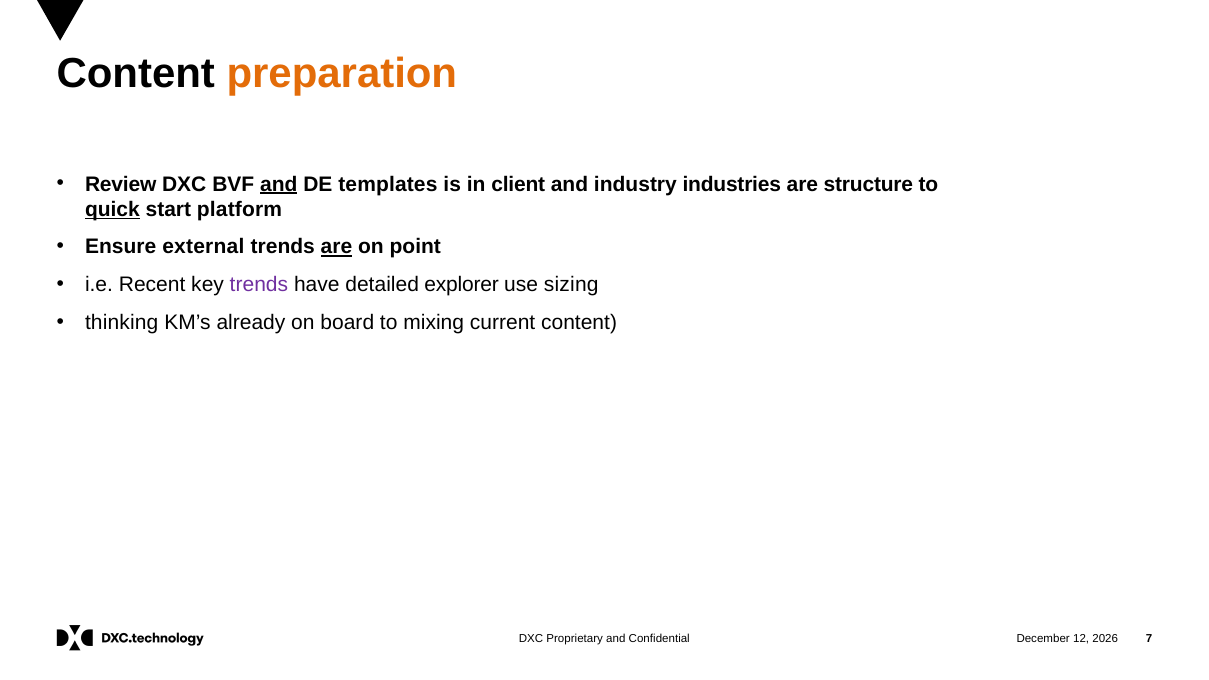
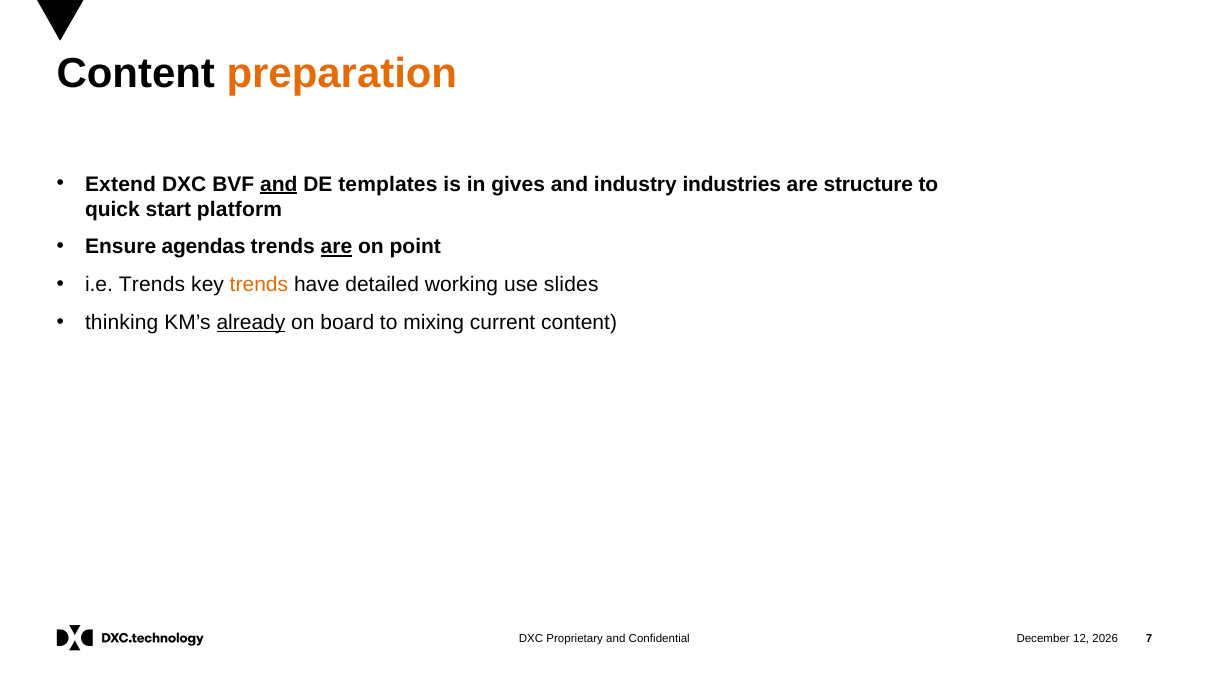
Review: Review -> Extend (121, 184)
client: client -> gives (518, 184)
quick underline: present -> none (112, 209)
external: external -> agendas (204, 247)
i.e Recent: Recent -> Trends (152, 285)
trends colour: purple -> orange (259, 285)
explorer: explorer -> working (461, 285)
sizing: sizing -> slides (571, 285)
already underline: none -> present (251, 323)
